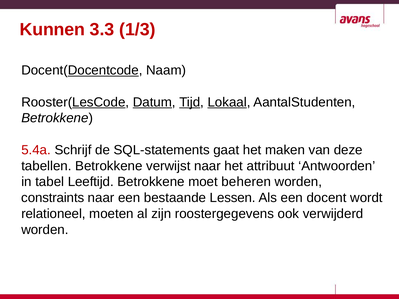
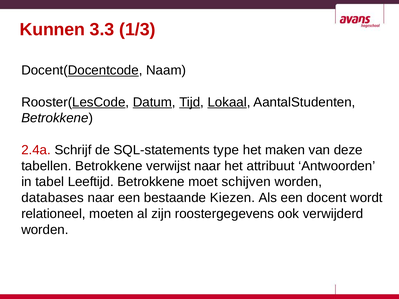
5.4a: 5.4a -> 2.4a (36, 150)
gaat: gaat -> type (226, 150)
beheren: beheren -> schijven (246, 182)
constraints: constraints -> databases (53, 198)
Lessen: Lessen -> Kiezen (233, 198)
